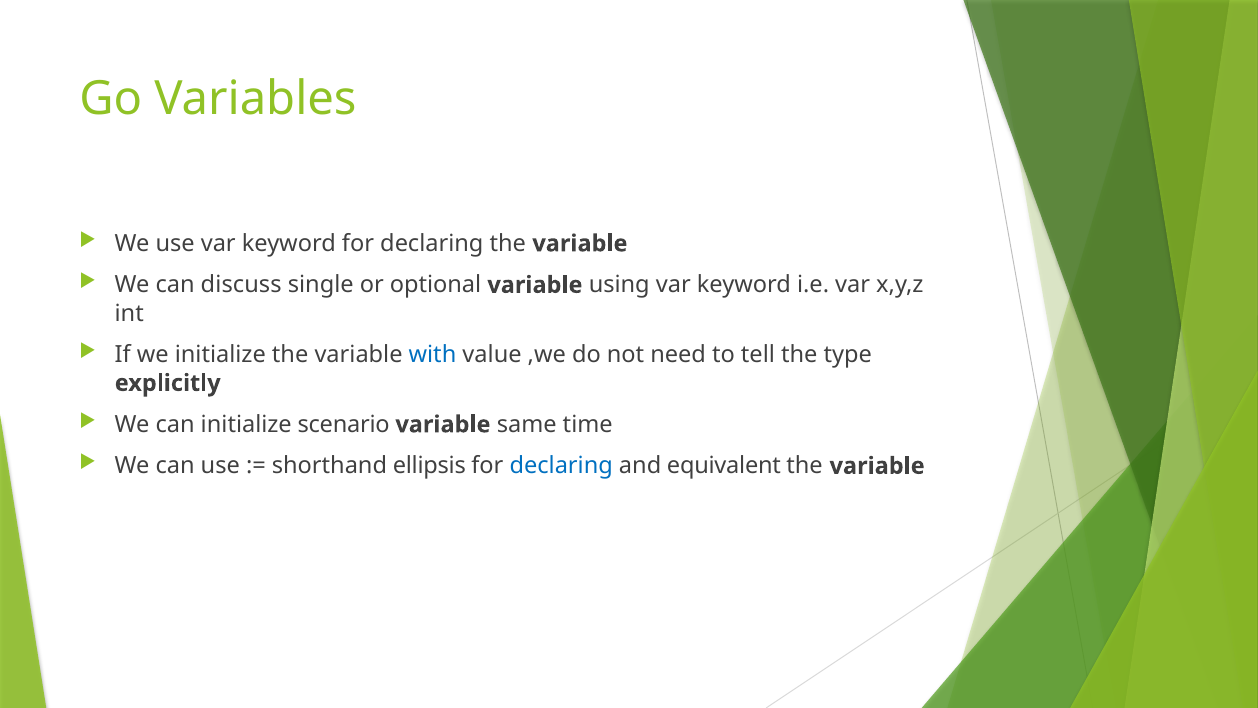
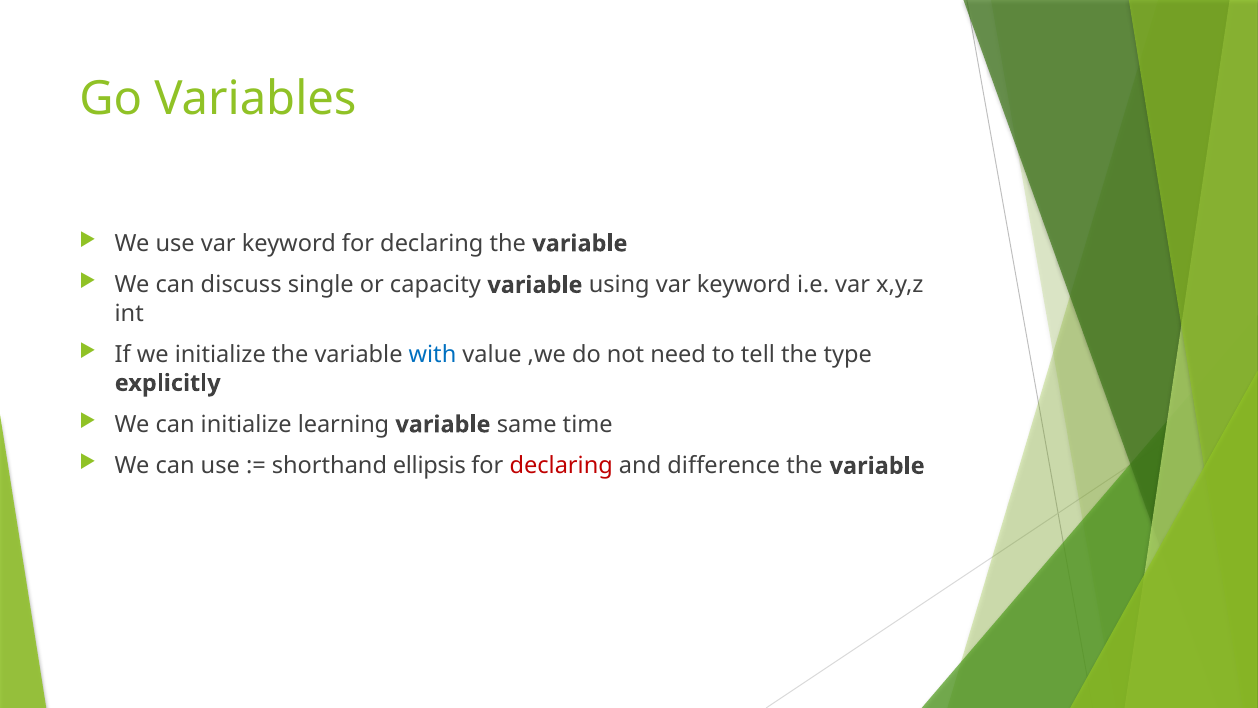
optional: optional -> capacity (435, 285)
scenario: scenario -> learning (344, 424)
declaring colour: blue -> red (561, 466)
equivalent: equivalent -> difference (724, 466)
